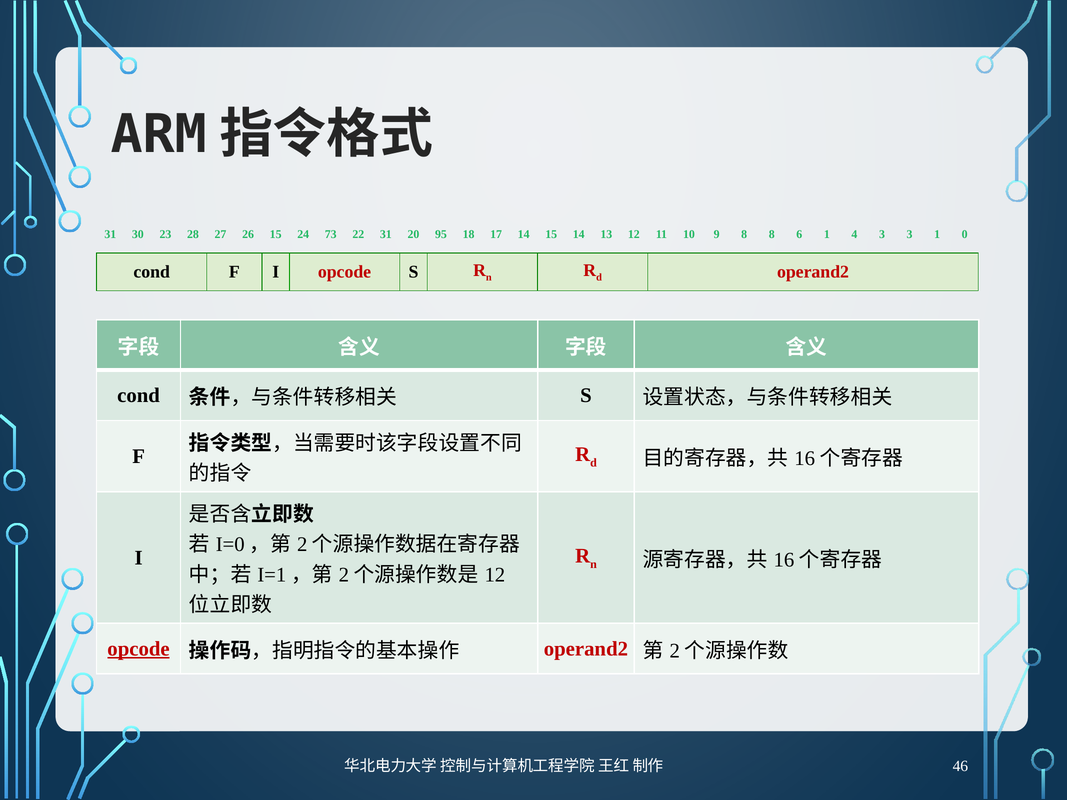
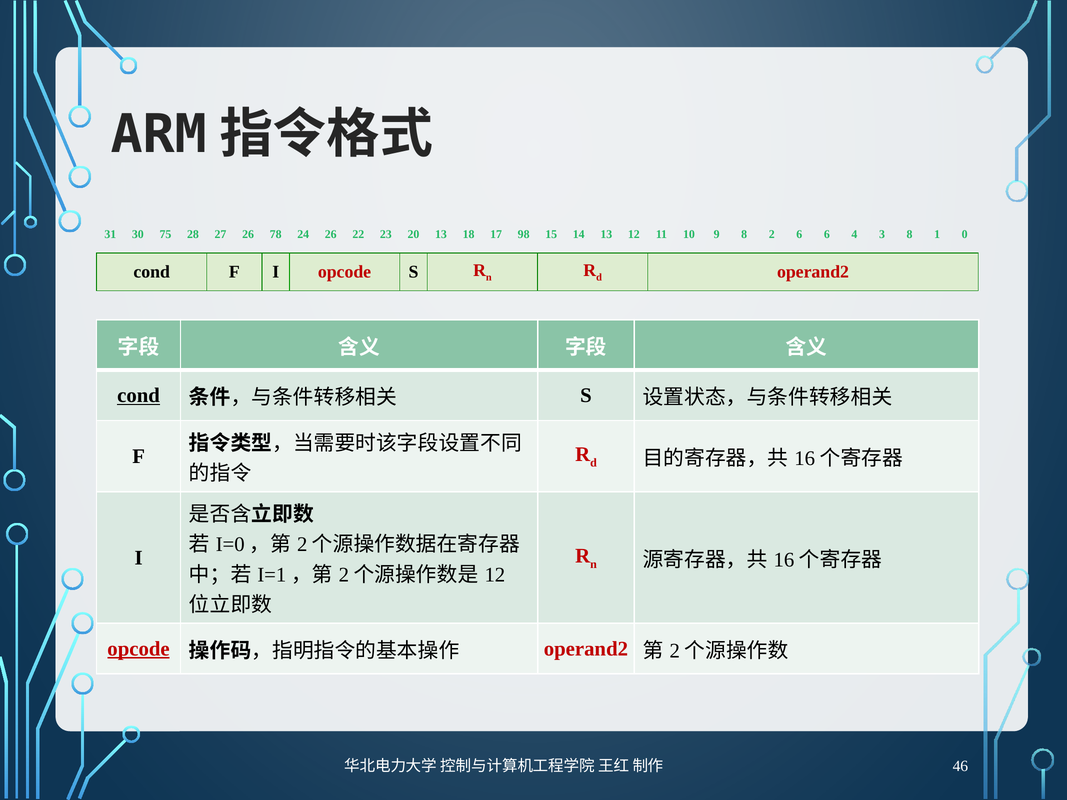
23: 23 -> 75 (165, 234)
26 15: 15 -> 78 (276, 234)
24 73: 73 -> 26 (331, 234)
22 31: 31 -> 23 (386, 234)
20 95: 95 -> 13 (441, 234)
17 14: 14 -> 98 (524, 234)
8 8: 8 -> 2 (772, 234)
6 1: 1 -> 6 (827, 234)
3 3: 3 -> 8 (910, 234)
cond underline: none -> present (139, 396)
